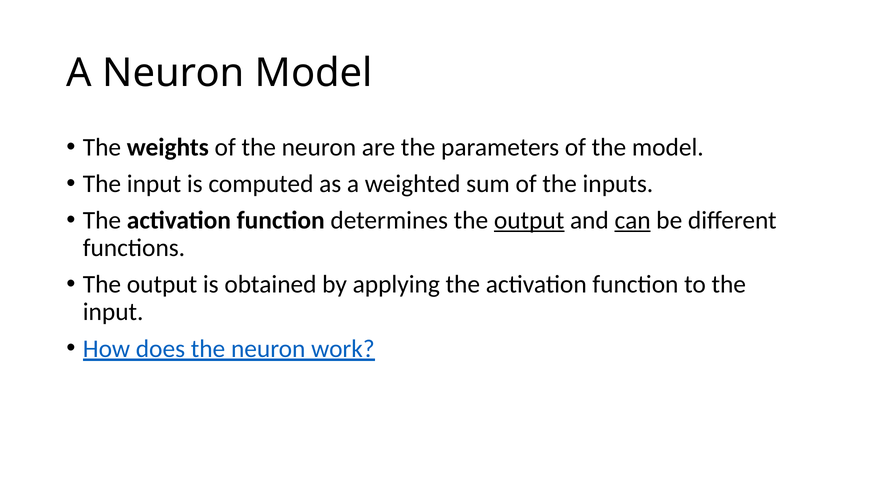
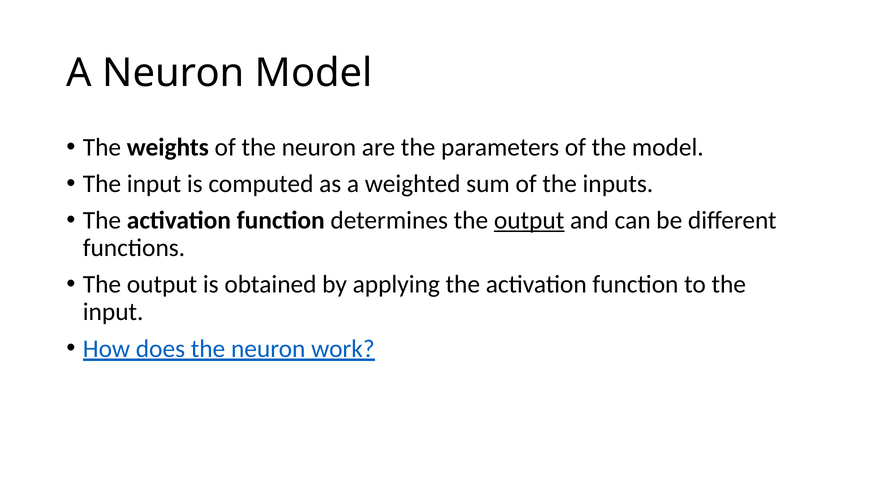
can underline: present -> none (633, 221)
